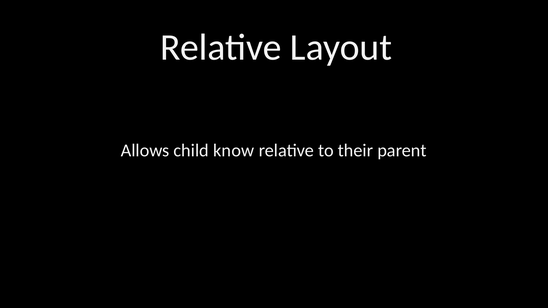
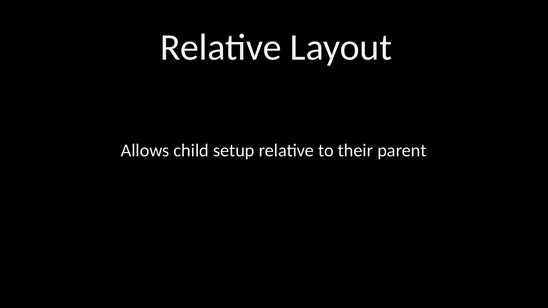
know: know -> setup (234, 151)
